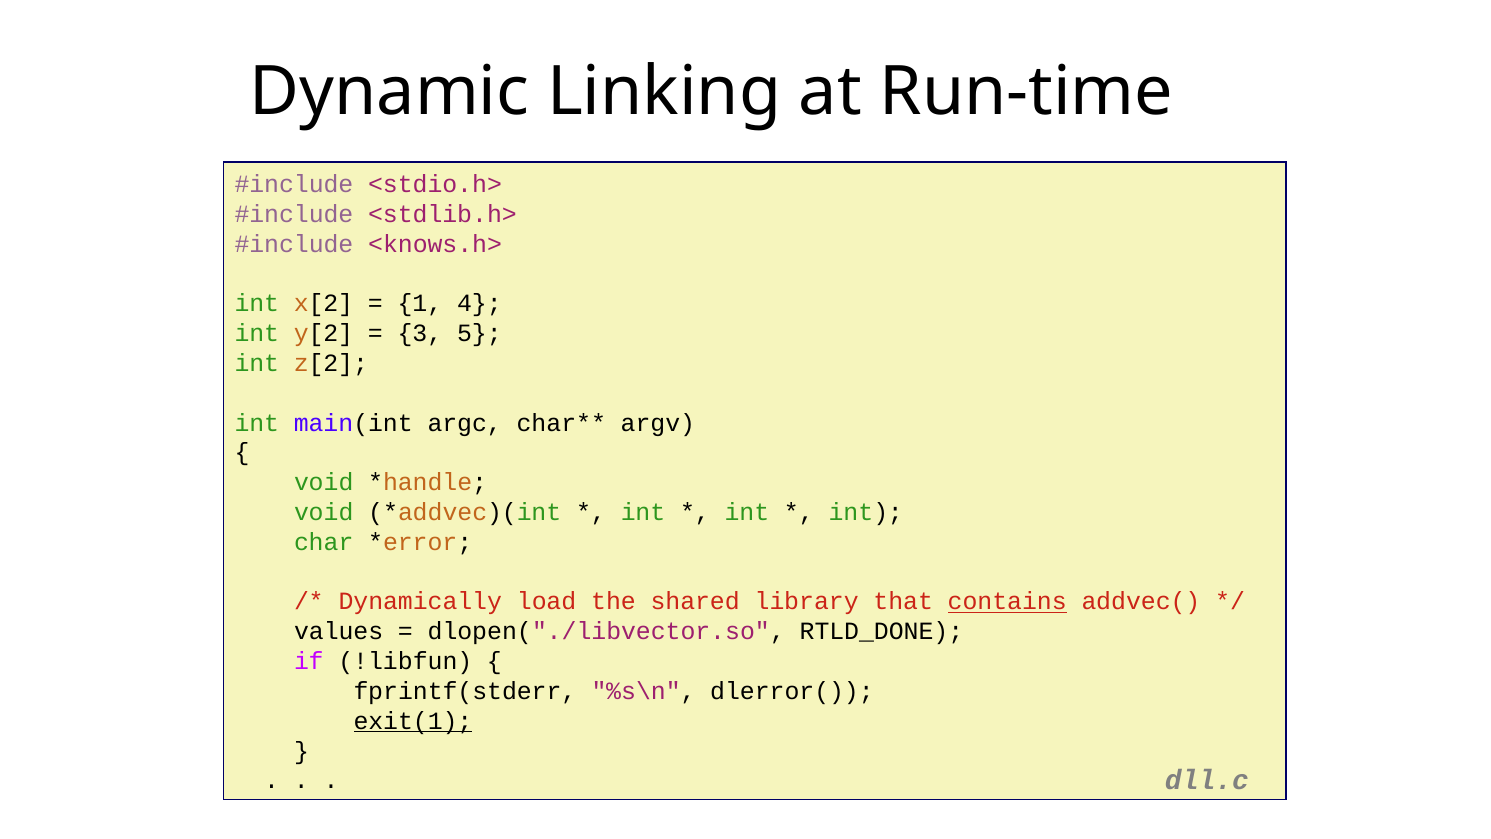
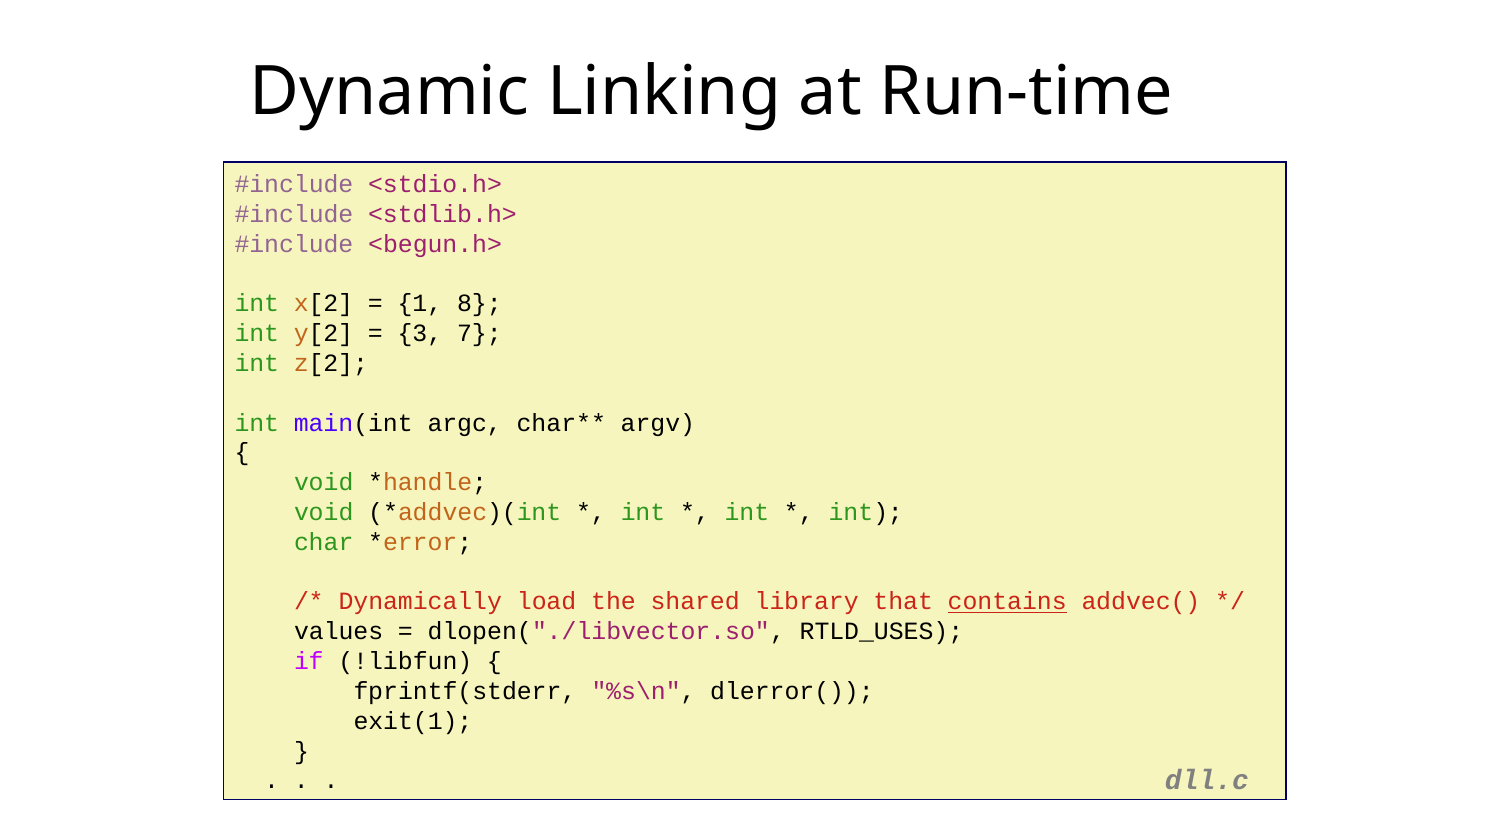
<knows.h>: <knows.h> -> <begun.h> (435, 244)
4: 4 -> 8 (479, 304)
5: 5 -> 7 (479, 333)
RTLD_DONE: RTLD_DONE -> RTLD_USES (881, 631)
exit(1 underline: present -> none (413, 721)
